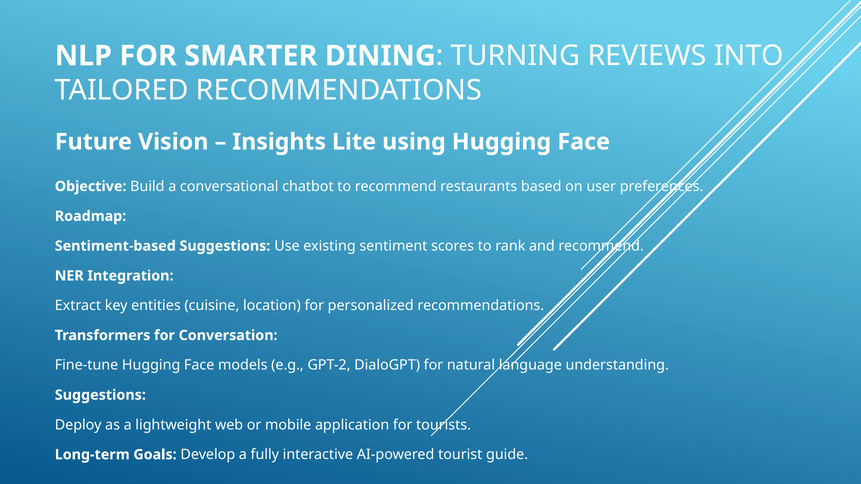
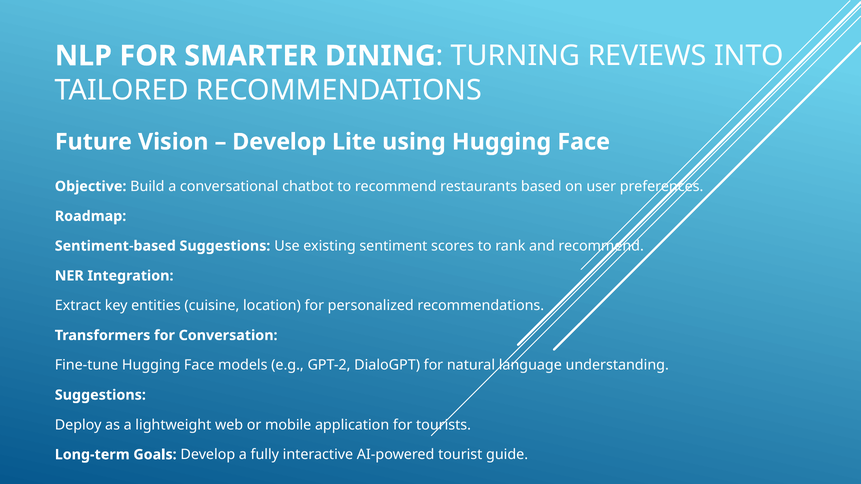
Insights: Insights -> Develop (279, 142)
